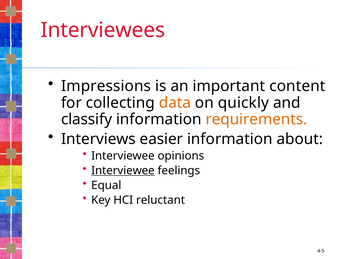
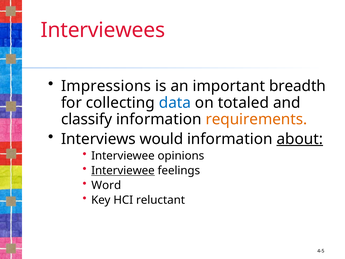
content: content -> breadth (298, 86)
data colour: orange -> blue (175, 103)
quickly: quickly -> totaled (243, 103)
easier: easier -> would (161, 139)
about underline: none -> present (300, 139)
Equal: Equal -> Word (106, 185)
